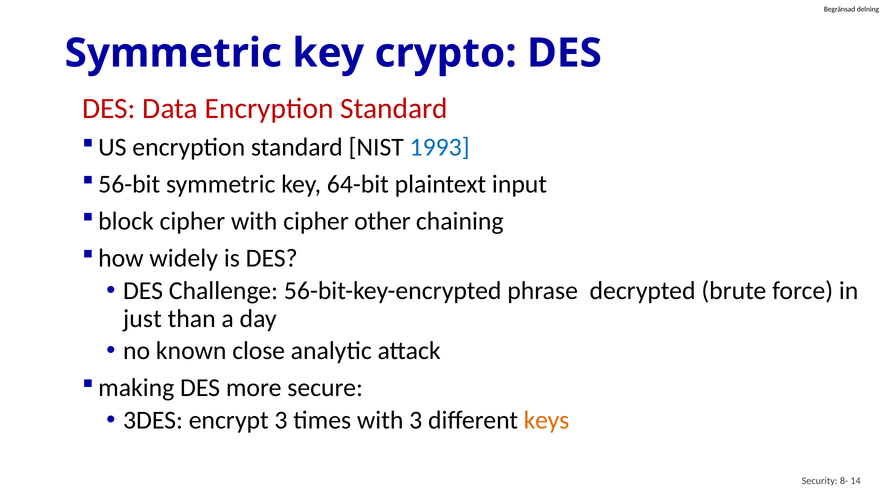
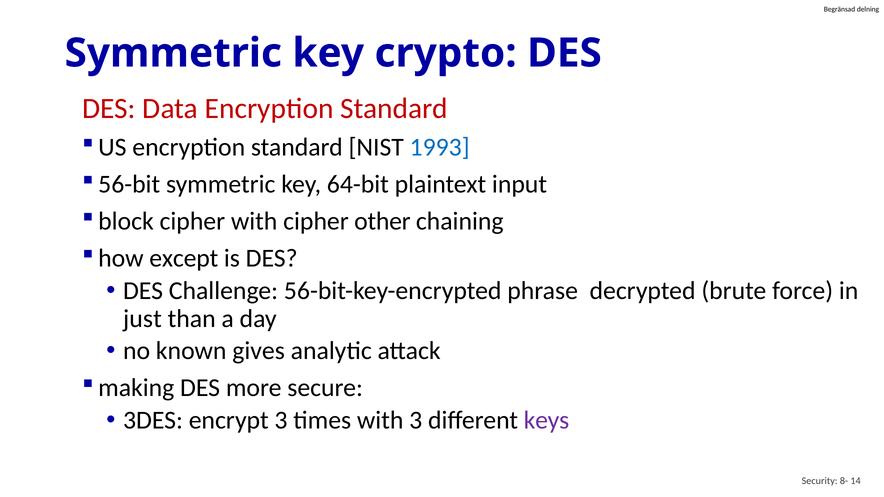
widely: widely -> except (184, 259)
close: close -> gives (259, 351)
keys colour: orange -> purple (546, 421)
